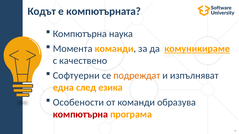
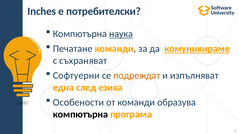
Кодът: Кодът -> Inches (42, 11)
компютърната: компютърната -> потребителски (104, 11)
наука underline: none -> present (121, 34)
Момента: Момента -> Печатане (73, 49)
качествено: качествено -> съхраняват (83, 61)
компютърна colour: red -> black (80, 115)
